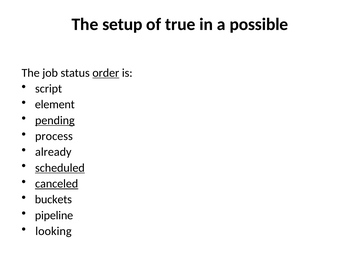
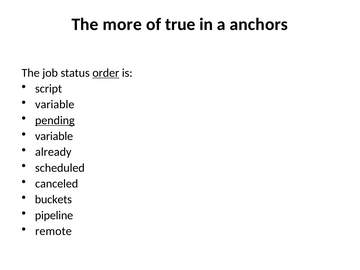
setup: setup -> more (122, 24)
possible: possible -> anchors (259, 24)
element: element -> variable (55, 105)
process: process -> variable (54, 136)
scheduled underline: present -> none (60, 168)
canceled underline: present -> none (57, 184)
looking: looking -> remote (53, 231)
